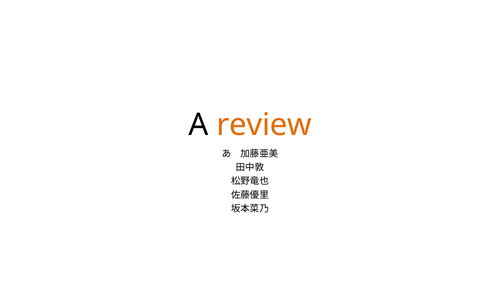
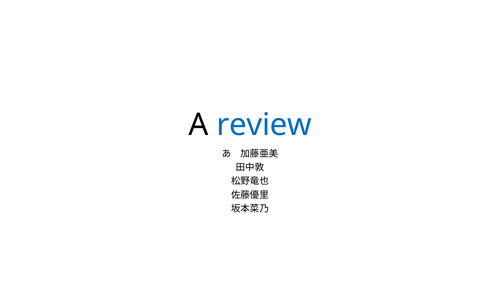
review colour: orange -> blue (264, 125)
